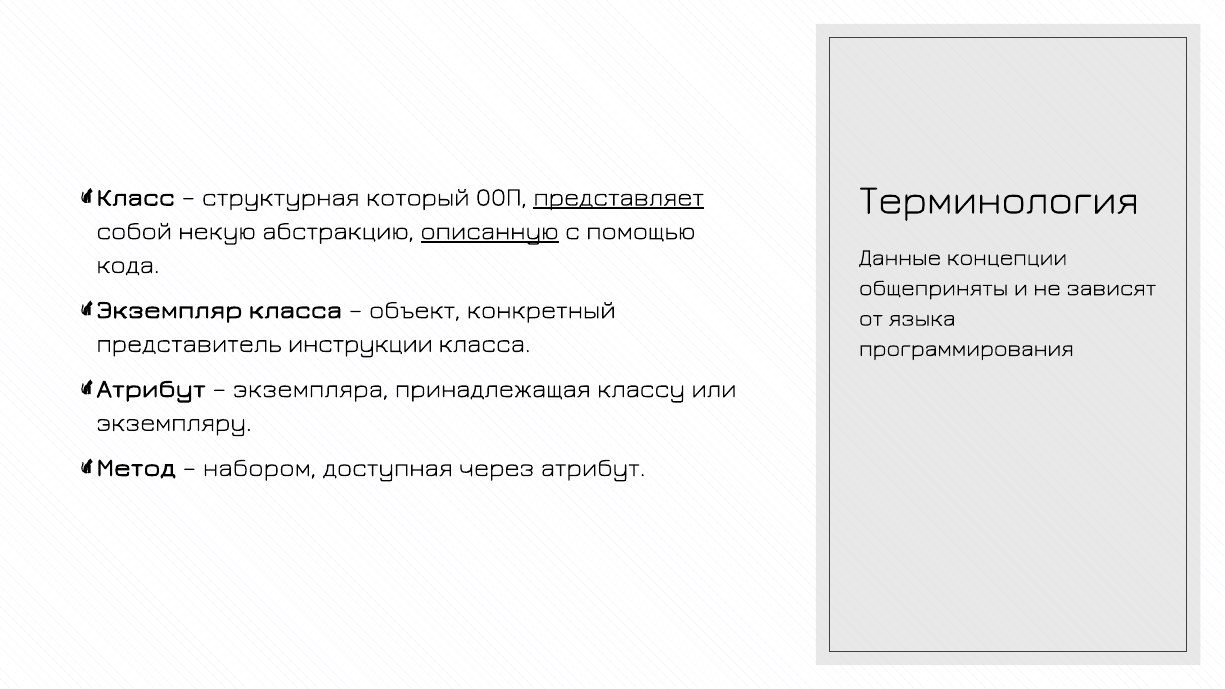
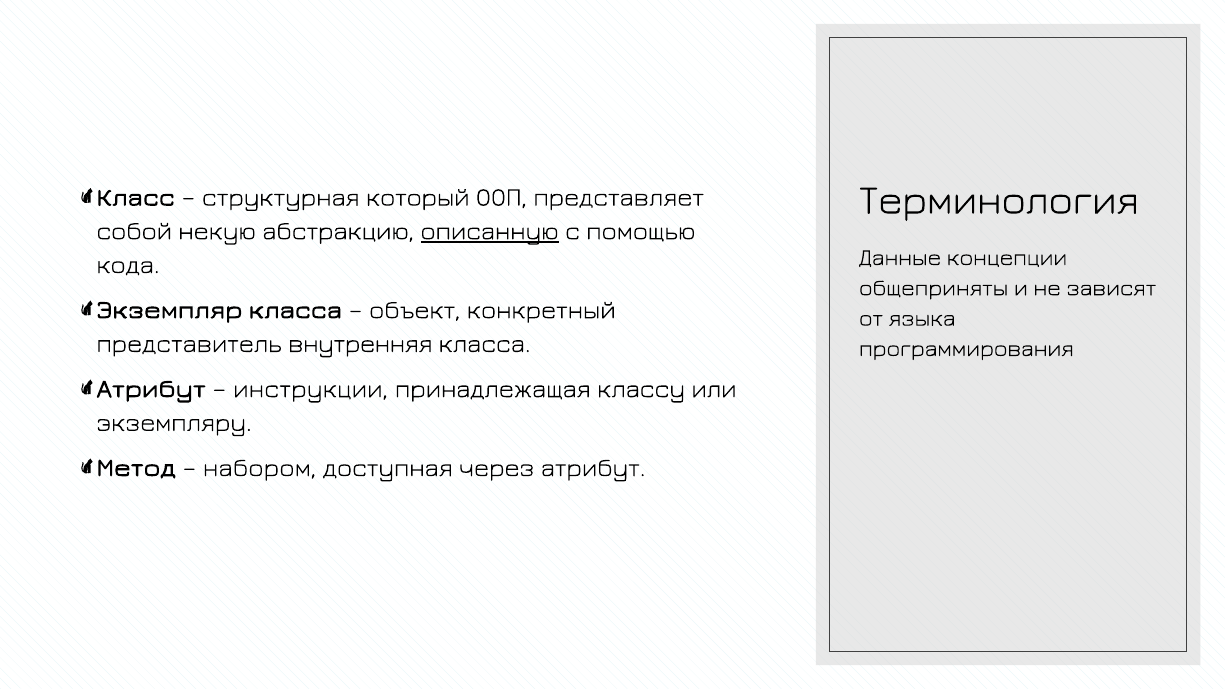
представляет underline: present -> none (619, 197)
инструкции: инструкции -> внутренняя (360, 344)
экземпляра: экземпляра -> инструкции (311, 389)
